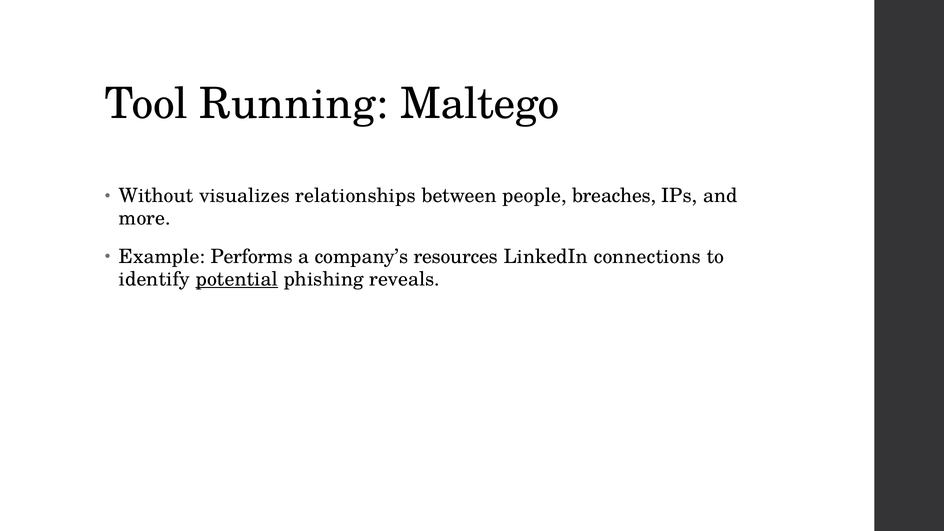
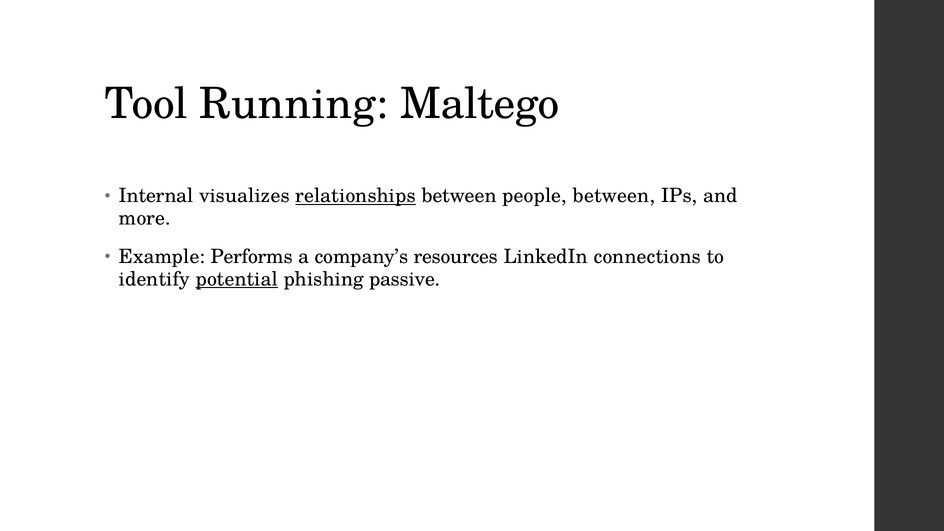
Without: Without -> Internal (156, 196)
relationships underline: none -> present (356, 196)
people breaches: breaches -> between (614, 196)
reveals: reveals -> passive (405, 279)
